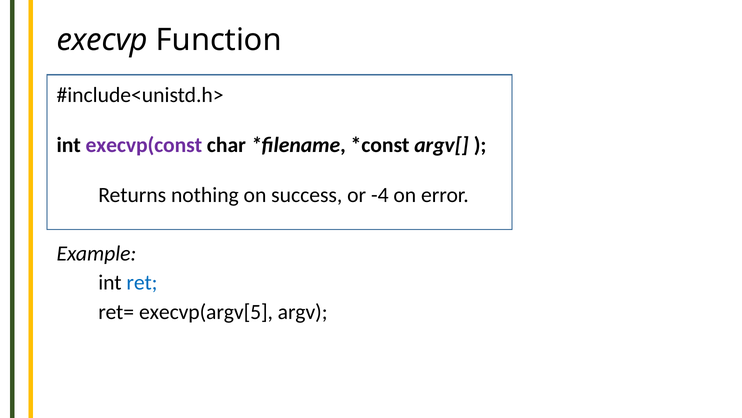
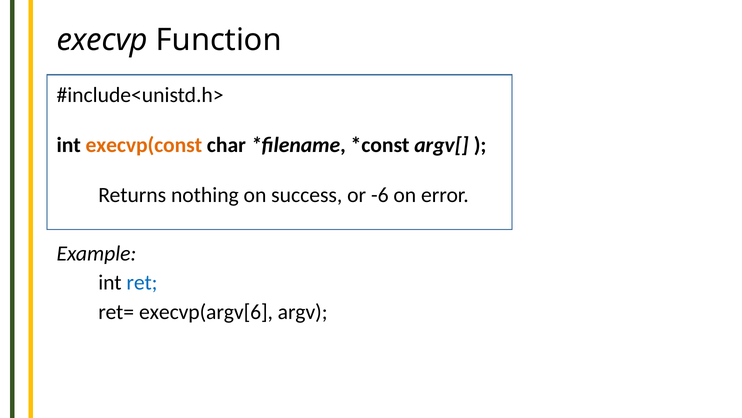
execvp(const colour: purple -> orange (144, 145)
-4: -4 -> -6 (380, 195)
execvp(argv[5: execvp(argv[5 -> execvp(argv[6 (206, 311)
